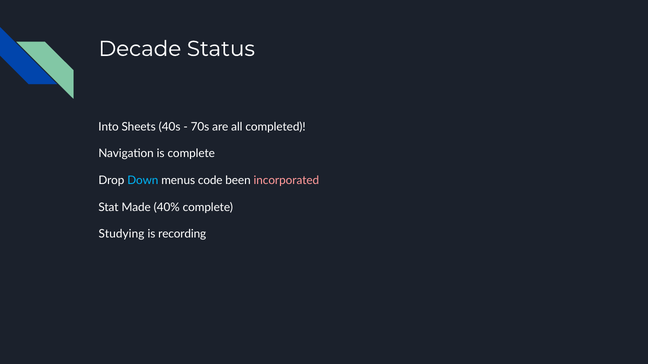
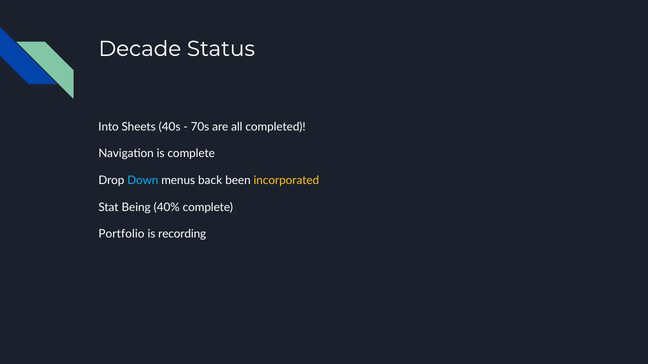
code: code -> back (210, 181)
incorporated colour: pink -> yellow (286, 181)
Made: Made -> Being (136, 208)
Studying: Studying -> Portfolio (121, 234)
